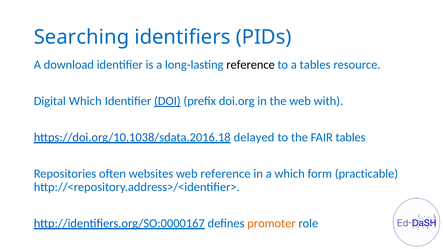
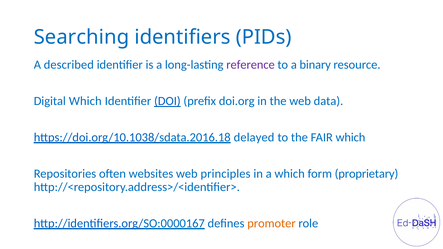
download: download -> described (69, 65)
reference colour: black -> purple (251, 65)
a tables: tables -> binary (315, 65)
with: with -> data (329, 101)
FAIR tables: tables -> which (350, 138)
web reference: reference -> principles (226, 174)
practicable: practicable -> proprietary (367, 174)
